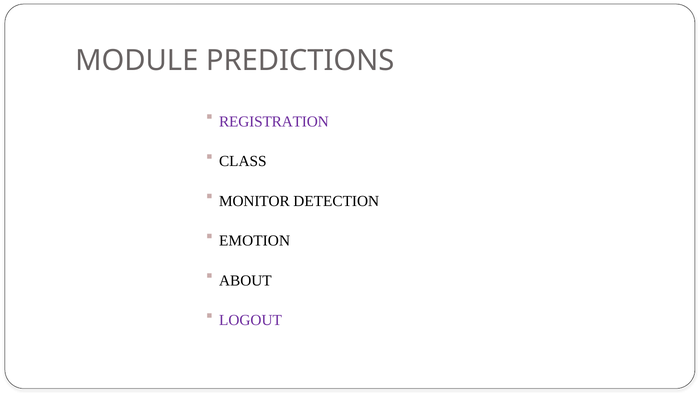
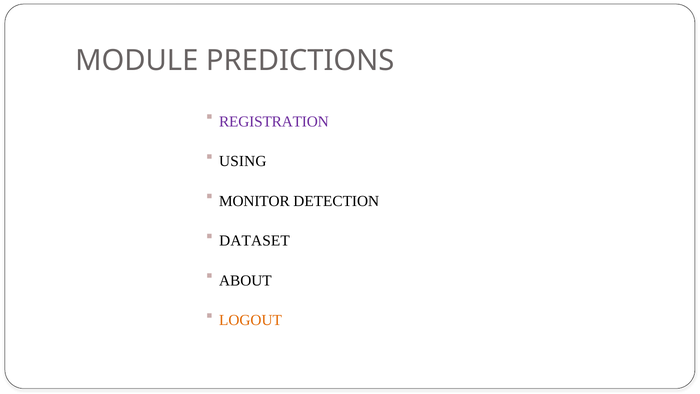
CLASS: CLASS -> USING (243, 161)
EMOTION: EMOTION -> DATASET (255, 241)
LOGOUT colour: purple -> orange (250, 320)
